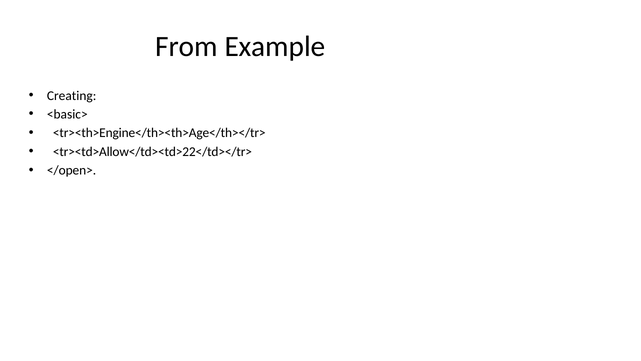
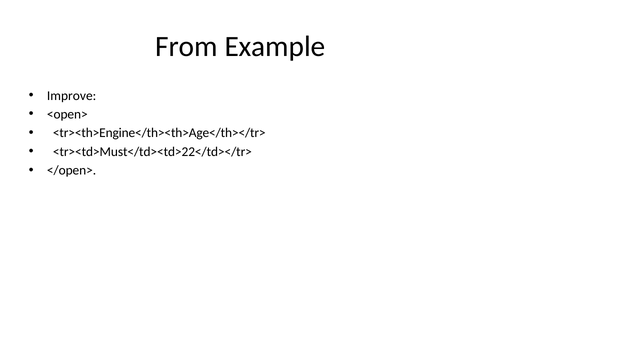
Creating: Creating -> Improve (72, 96)
<basic>: <basic> -> <open> (67, 114)
<tr><td>Allow</td><td>22</td></tr>: <tr><td>Allow</td><td>22</td></tr> -> <tr><td>Must</td><td>22</td></tr> (152, 152)
